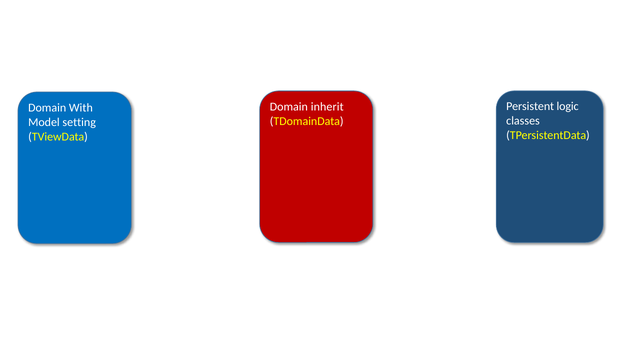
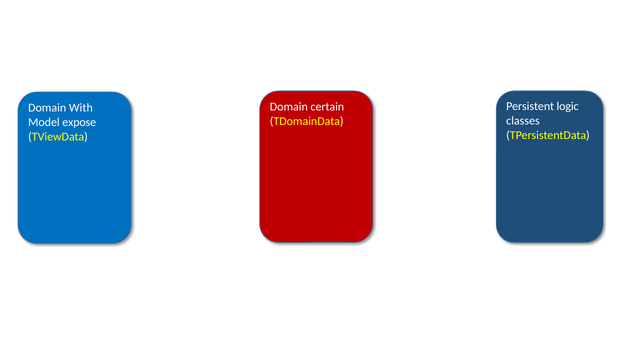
inherit: inherit -> certain (327, 107)
setting: setting -> expose (79, 122)
